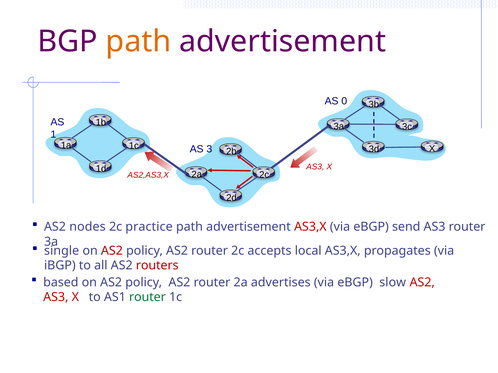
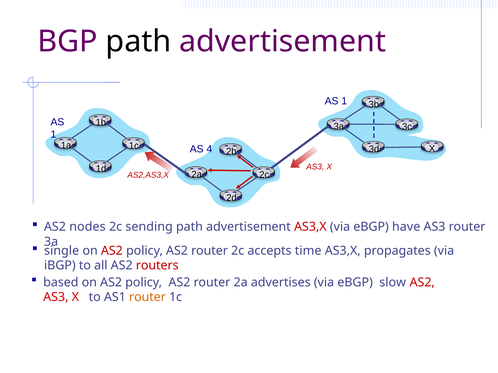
path colour: orange -> black (138, 42)
0: 0 -> 1 (344, 101)
3: 3 -> 4 (209, 149)
practice: practice -> sending (149, 227)
send: send -> have (406, 227)
local: local -> time (308, 251)
router colour: green -> orange (147, 298)
